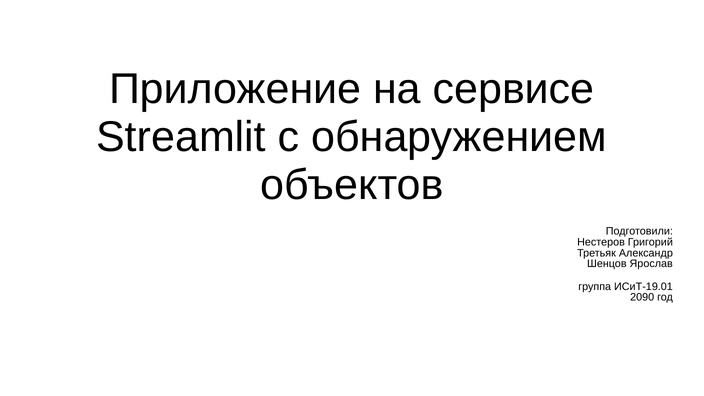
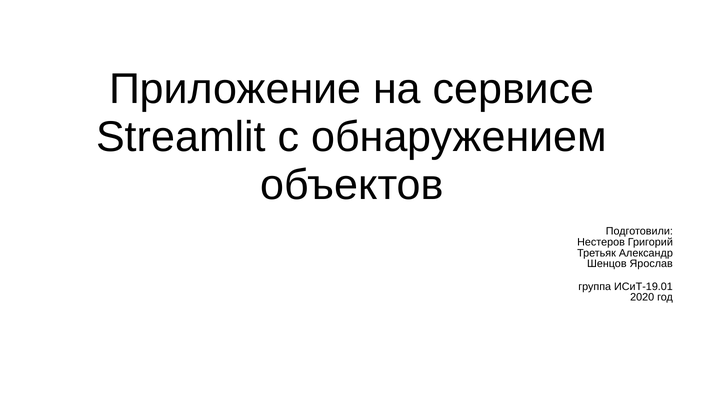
2090: 2090 -> 2020 (642, 297)
